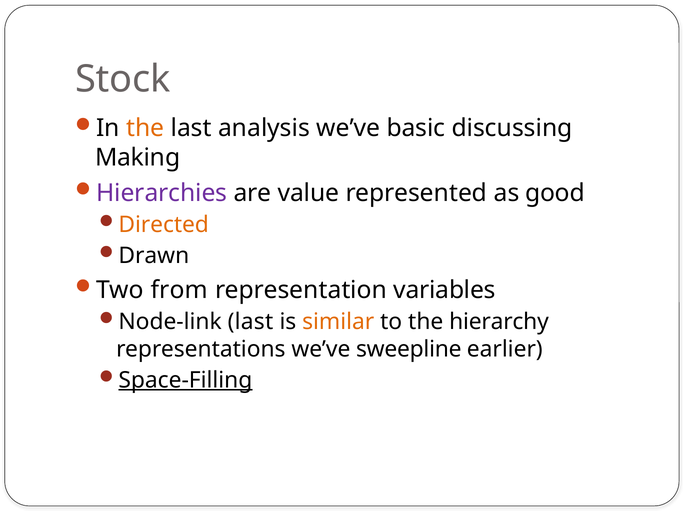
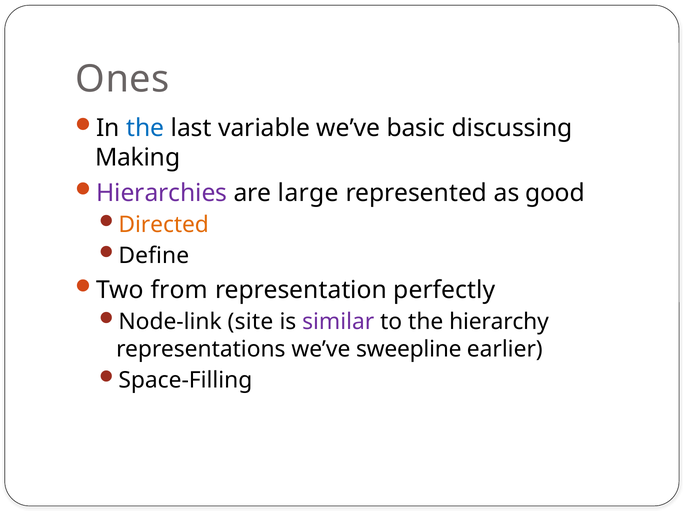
Stock: Stock -> Ones (122, 79)
the colour: orange -> blue (145, 128)
analysis: analysis -> variable (264, 128)
value: value -> large (308, 193)
Drawn: Drawn -> Define (154, 256)
variables: variables -> perfectly (444, 290)
Node-link last: last -> site (250, 322)
similar colour: orange -> purple (338, 322)
Space-Filling underline: present -> none (185, 380)
